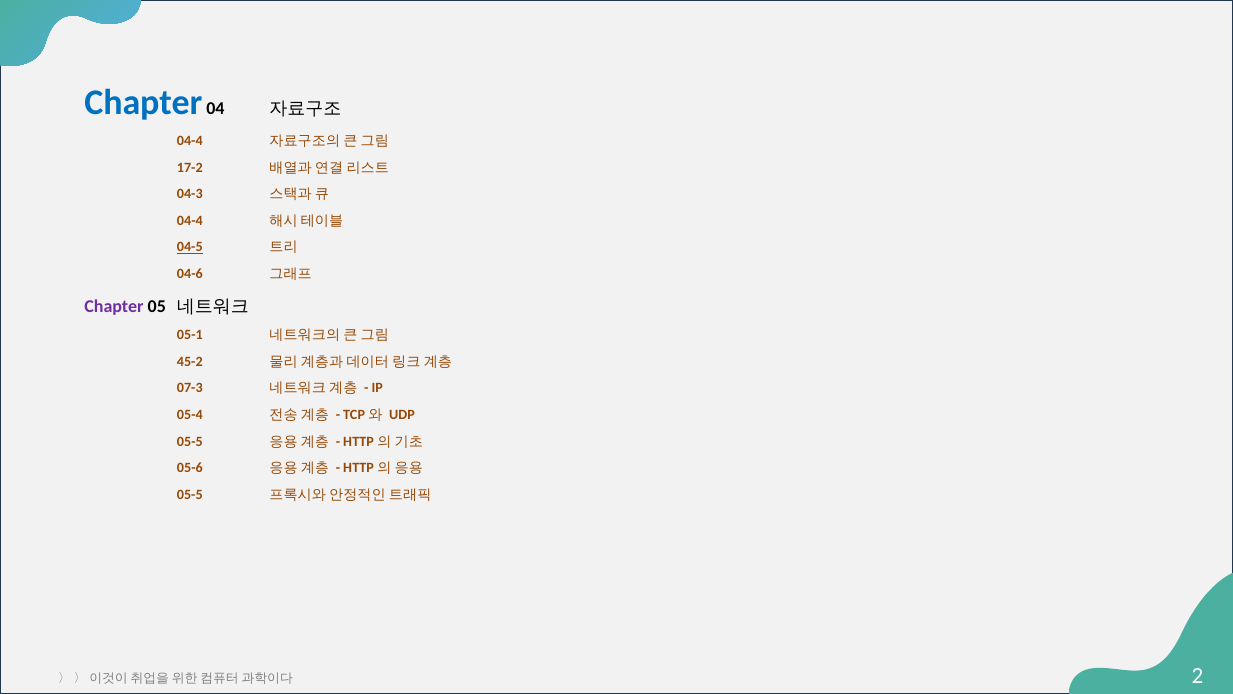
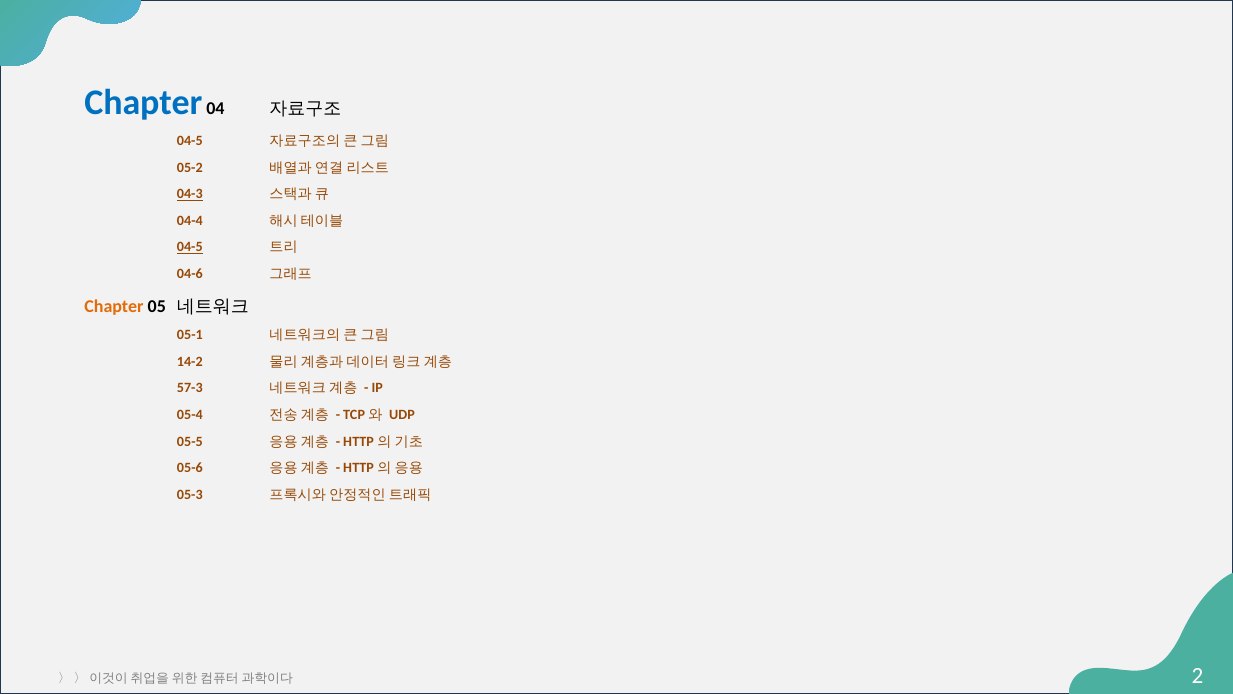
04-4: 04-4 -> 04-5 (190, 141)
17-2: 17-2 -> 05-2 (190, 167)
04-3 underline: none -> present (190, 194)
Chapter colour: purple -> orange (114, 306)
45-2: 45-2 -> 14-2 (190, 361)
07-3: 07-3 -> 57-3 (190, 388)
05-5: 05-5 -> 05-3 (190, 494)
